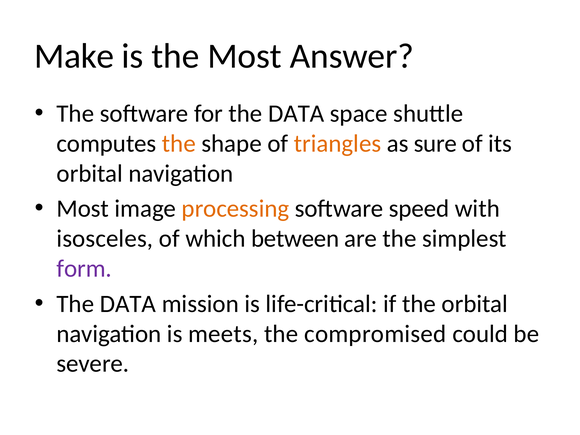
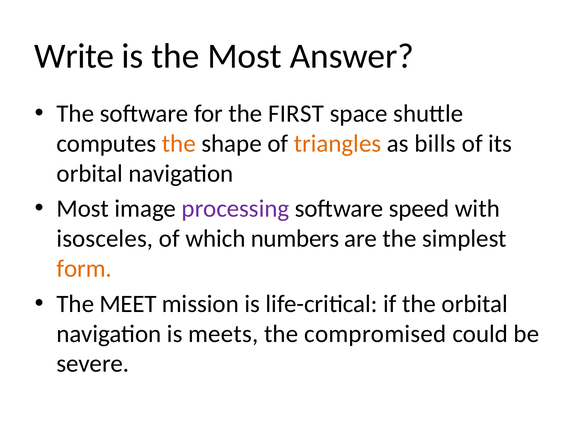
Make: Make -> Write (74, 56)
for the DATA: DATA -> FIRST (296, 114)
sure: sure -> bills (435, 144)
processing colour: orange -> purple (235, 209)
between: between -> numbers (295, 239)
form colour: purple -> orange (84, 269)
DATA: DATA -> MEET (128, 304)
